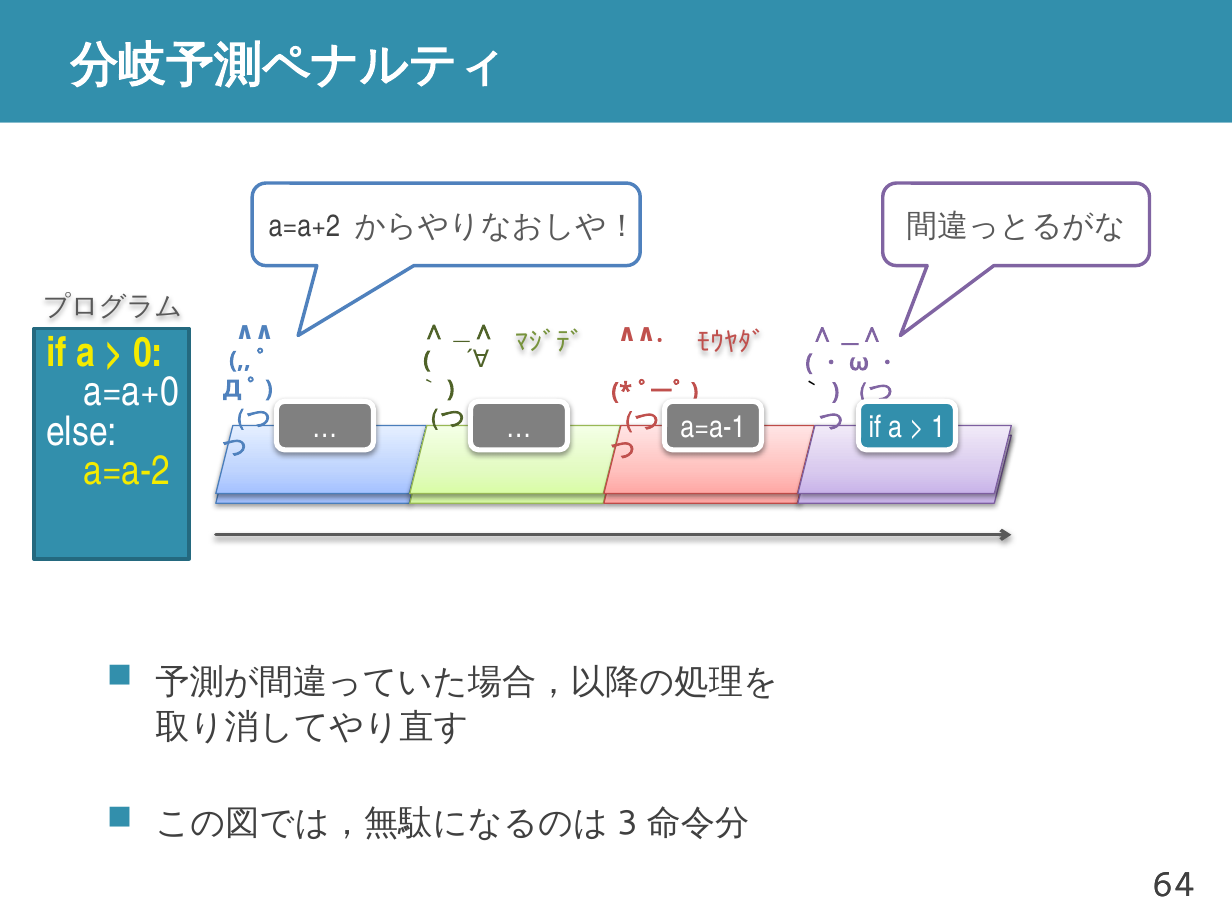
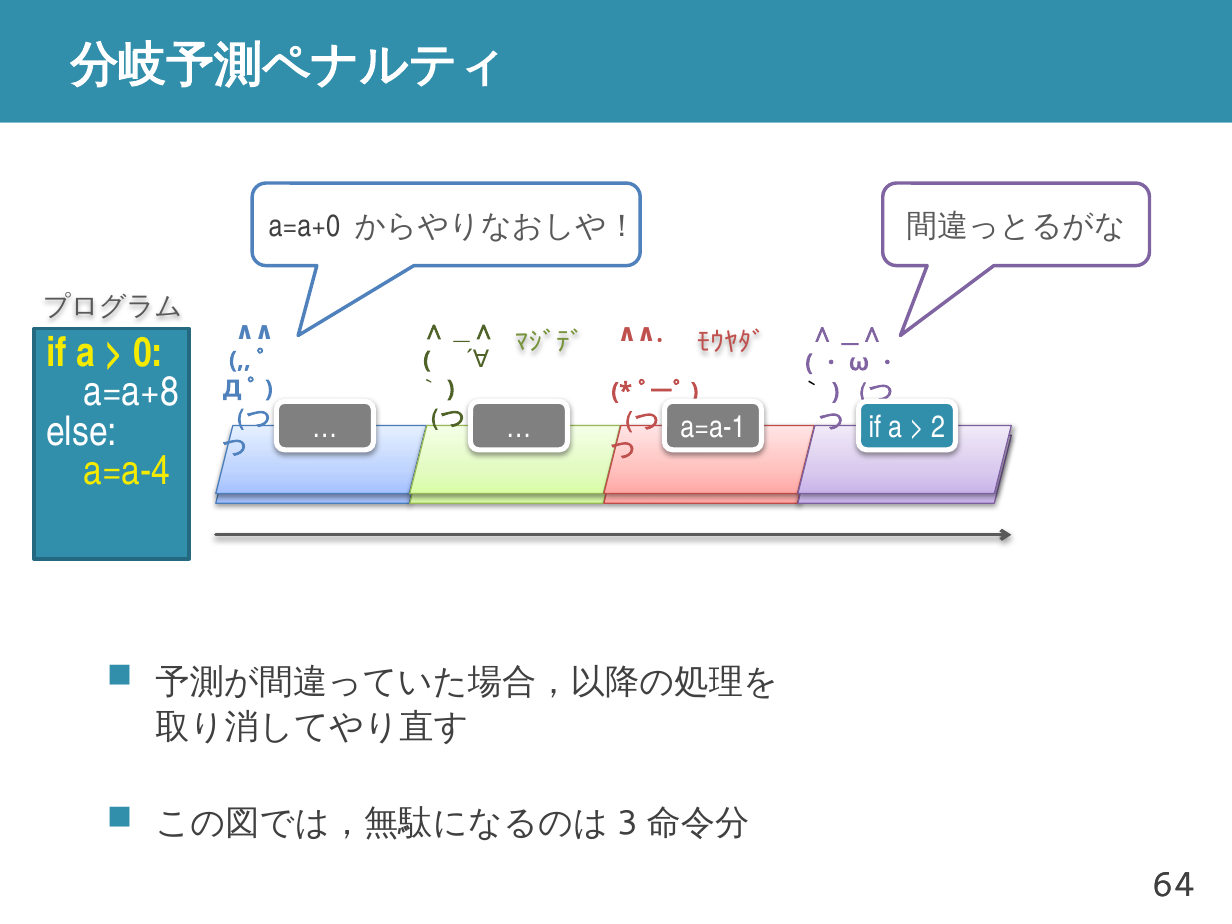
a=a+2: a=a+2 -> a=a+0 (304, 226)
a=a+0: a=a+0 -> a=a+8 (131, 392)
1: 1 -> 2 (938, 428)
a=a-2: a=a-2 -> a=a-4 (127, 471)
